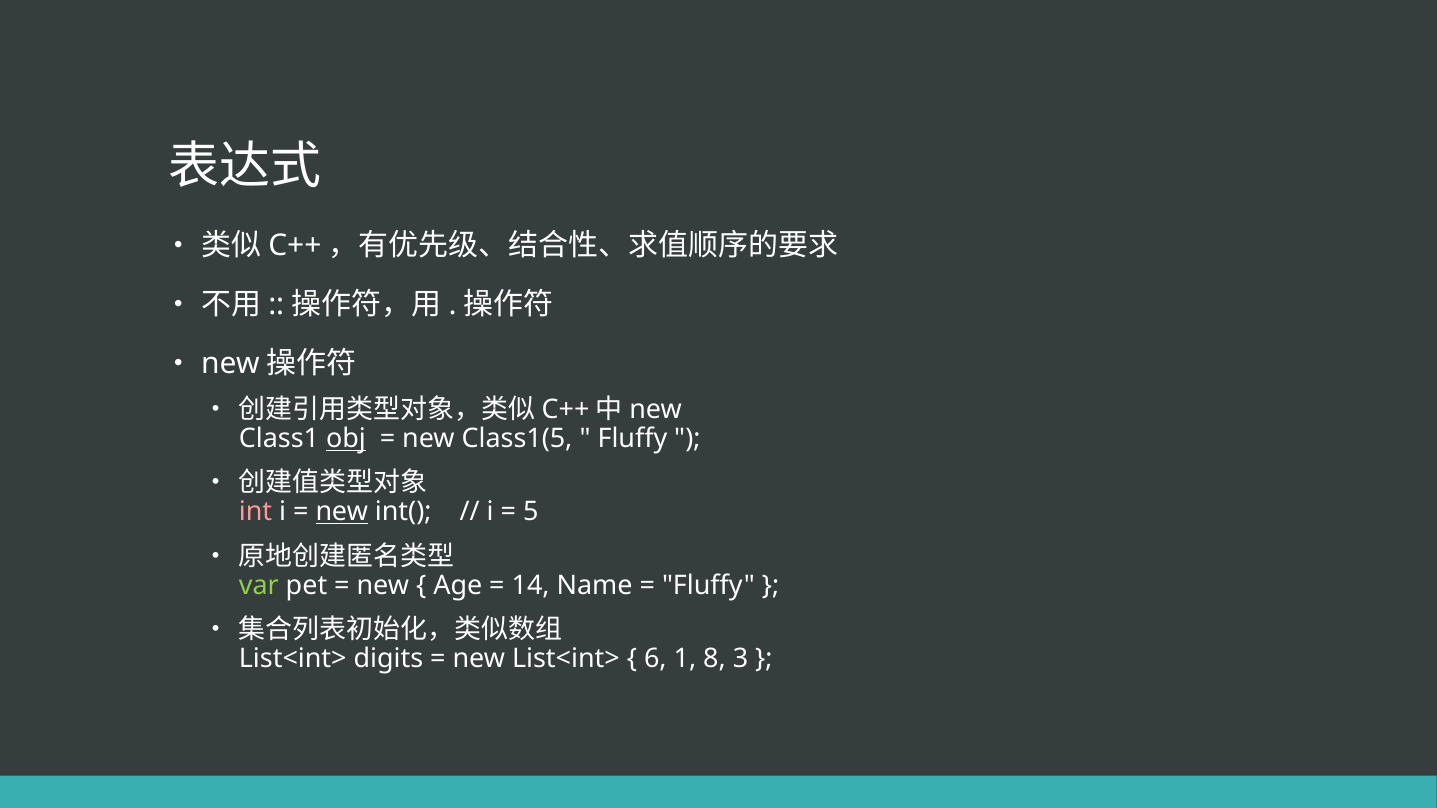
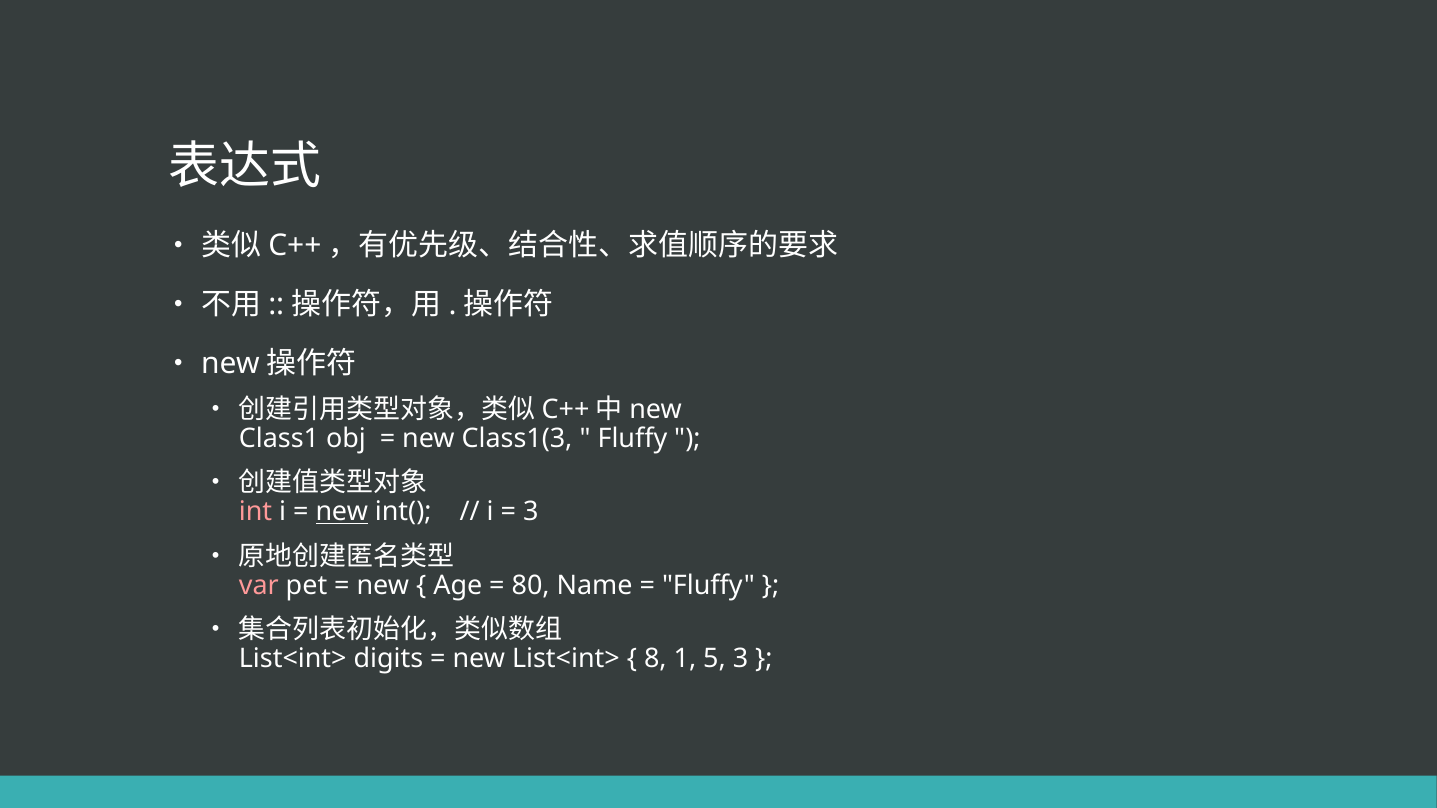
obj underline: present -> none (346, 439)
Class1(5: Class1(5 -> Class1(3 (517, 439)
5: 5 -> 3 (531, 512)
var colour: light green -> pink (259, 585)
14: 14 -> 80 (531, 585)
6: 6 -> 8 (655, 659)
8: 8 -> 5 (715, 659)
